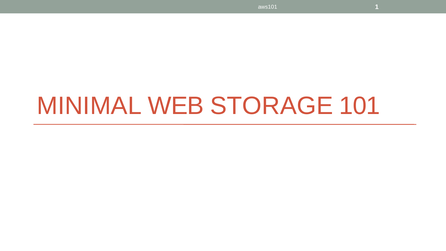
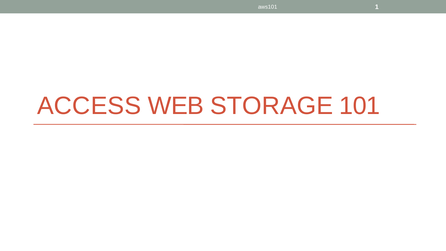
MINIMAL: MINIMAL -> ACCESS (89, 106)
